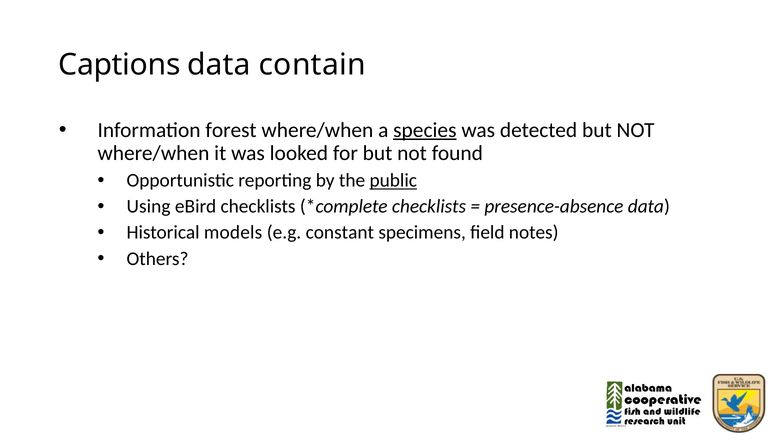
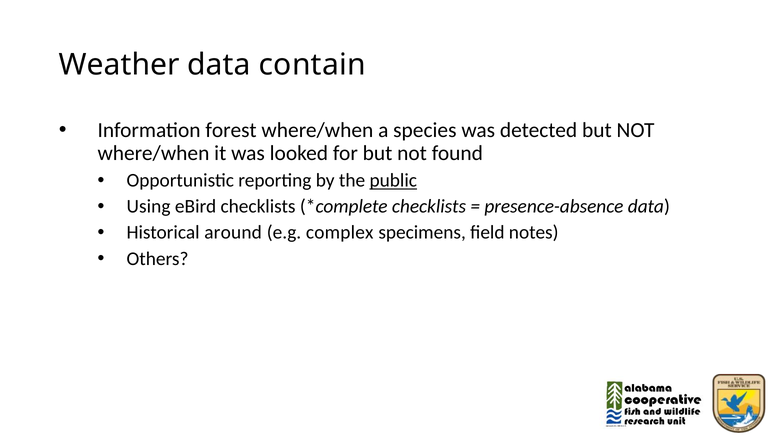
Captions: Captions -> Weather (119, 65)
species underline: present -> none (425, 130)
models: models -> around (233, 233)
constant: constant -> complex (340, 233)
